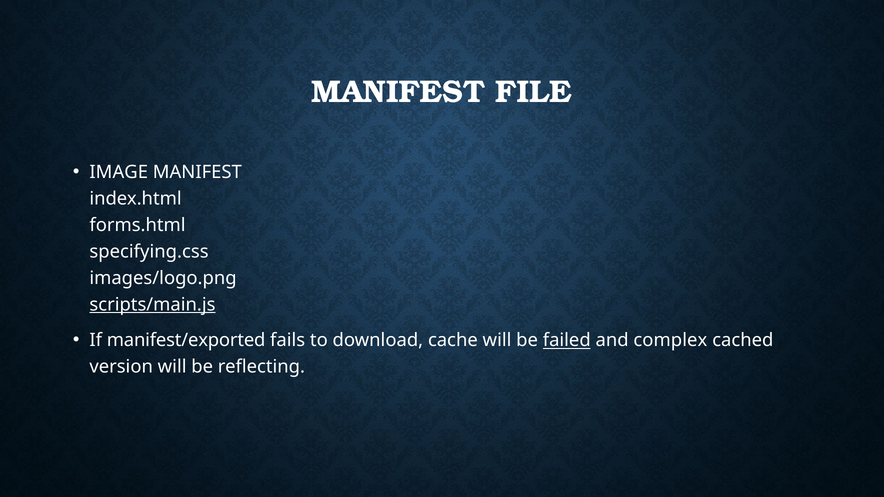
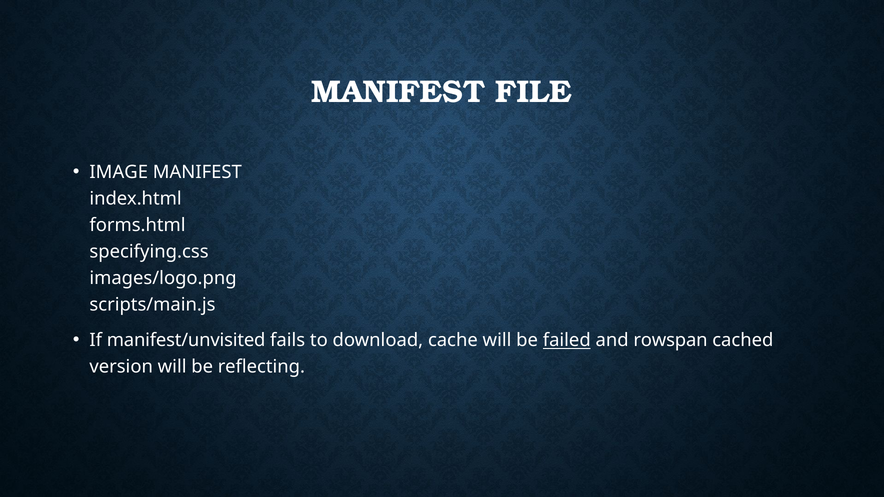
scripts/main.js underline: present -> none (152, 305)
manifest/exported: manifest/exported -> manifest/unvisited (186, 341)
complex: complex -> rowspan (670, 341)
